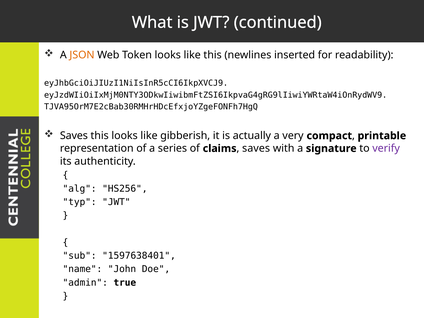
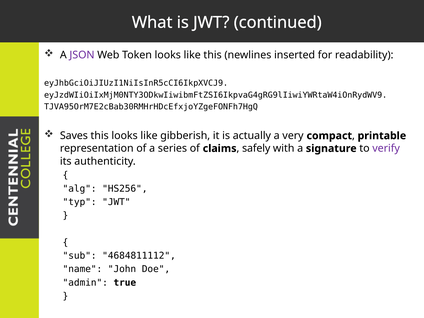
JSON colour: orange -> purple (82, 55)
saves: saves -> safely (256, 148)
1597638401: 1597638401 -> 4684811112 (139, 256)
